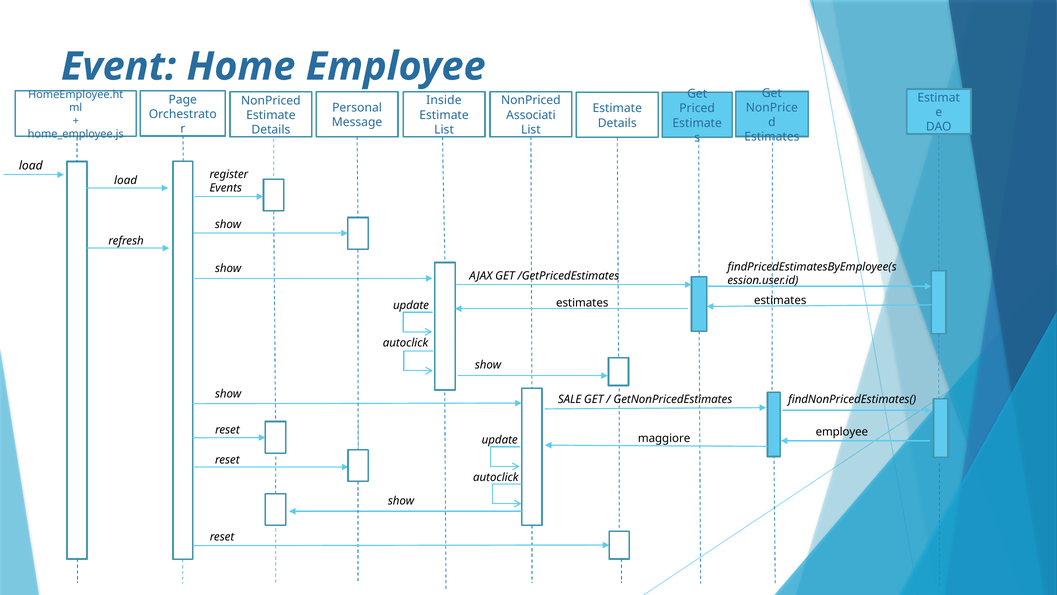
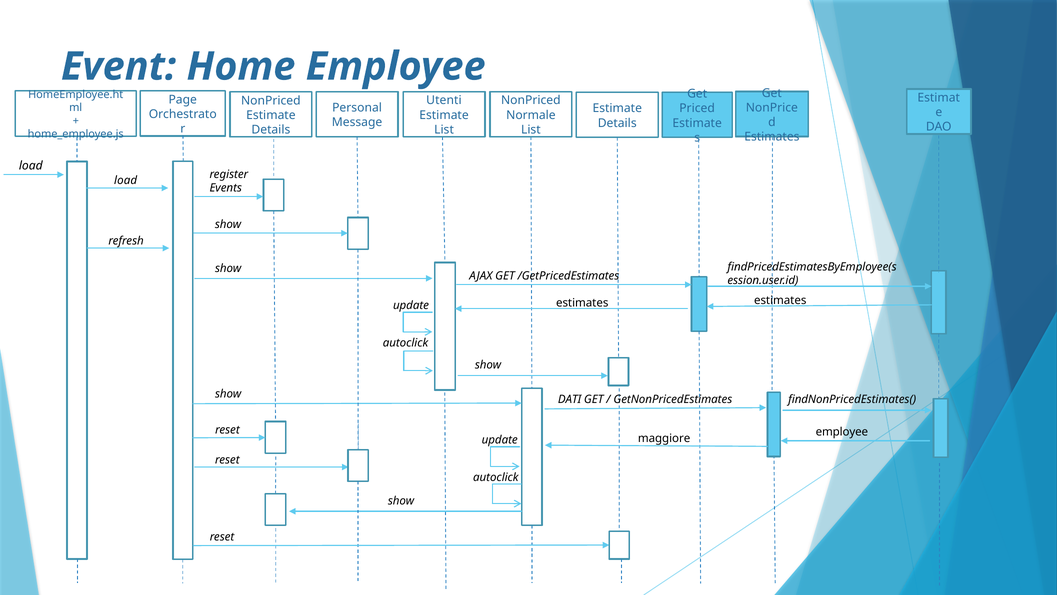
Inside: Inside -> Utenti (444, 100)
Associati: Associati -> Normale (531, 115)
SALE: SALE -> DATI (570, 399)
